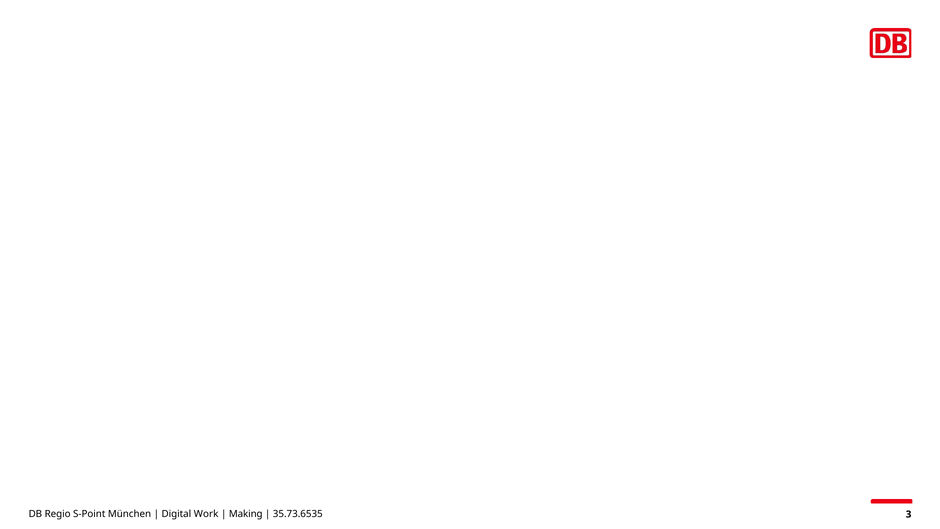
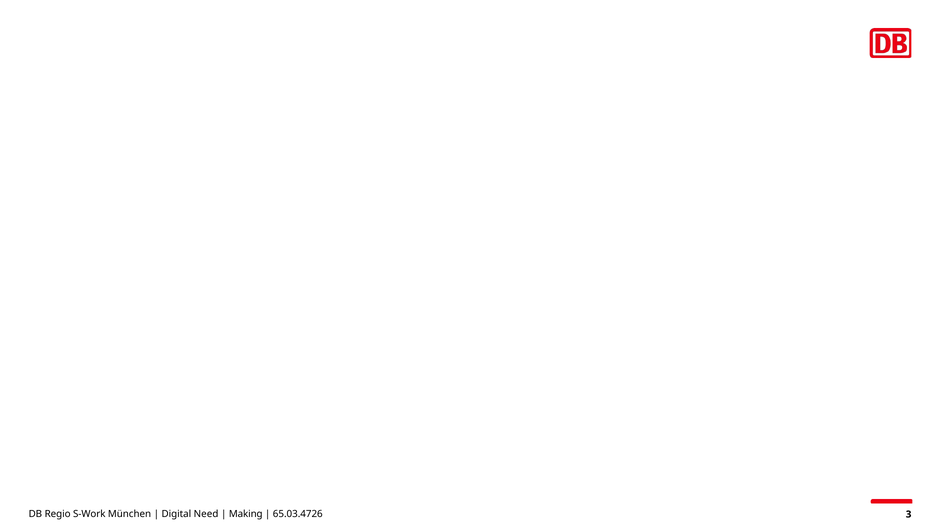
S-Point: S-Point -> S-Work (89, 514)
Work: Work -> Need (206, 514)
35.73.6535: 35.73.6535 -> 65.03.4726 (298, 514)
